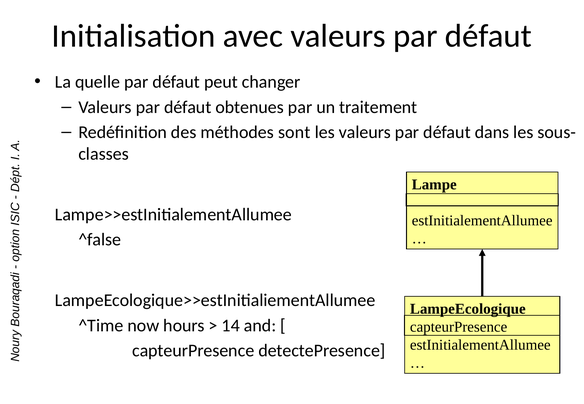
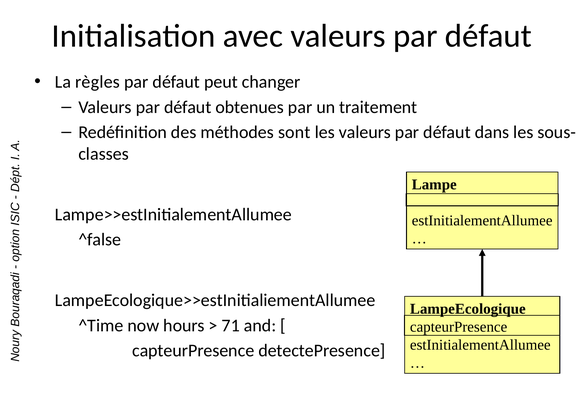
quelle: quelle -> règles (98, 82)
14: 14 -> 71 (231, 326)
